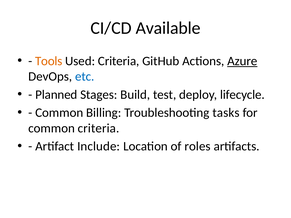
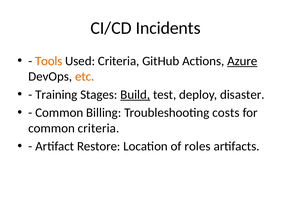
Available: Available -> Incidents (168, 28)
etc colour: blue -> orange (85, 77)
Planned: Planned -> Training (56, 95)
Build underline: none -> present (135, 95)
lifecycle: lifecycle -> disaster (242, 95)
tasks: tasks -> costs (226, 113)
Include: Include -> Restore (99, 146)
